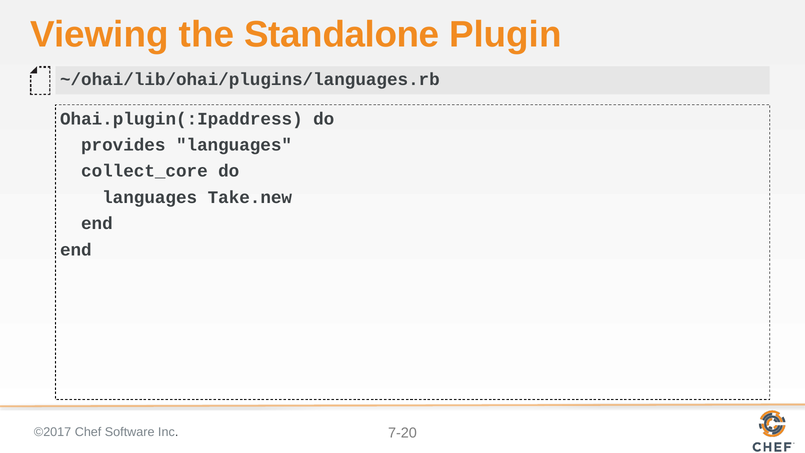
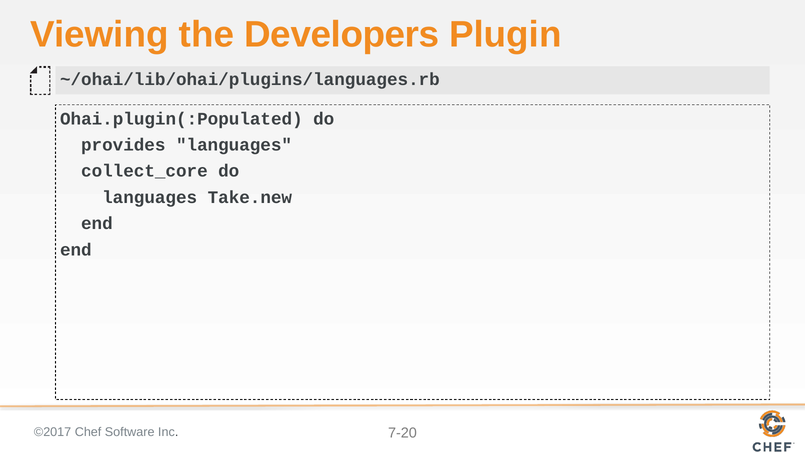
Standalone: Standalone -> Developers (342, 35)
Ohai.plugin(:Ipaddress: Ohai.plugin(:Ipaddress -> Ohai.plugin(:Populated (181, 119)
